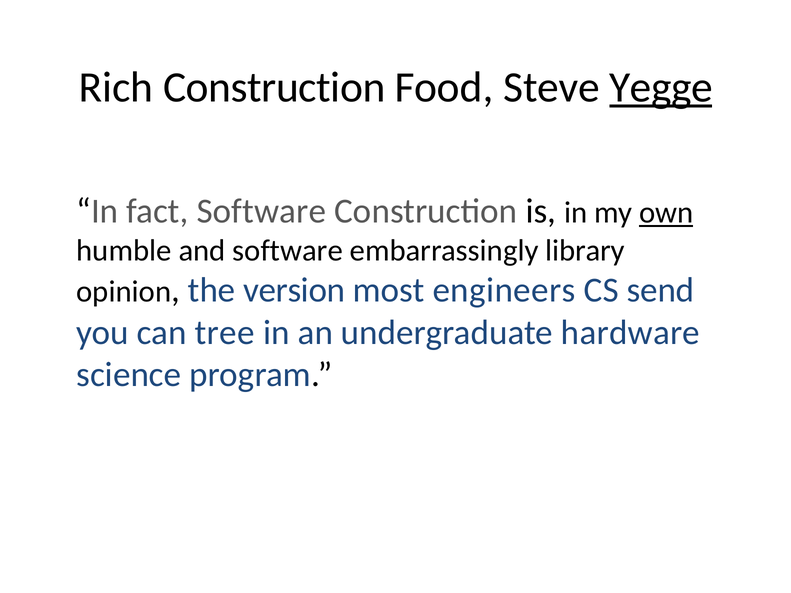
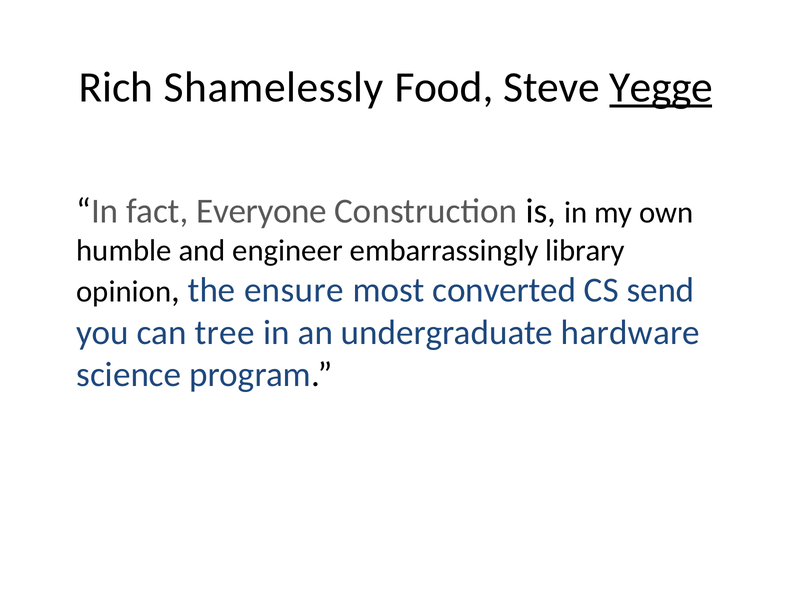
Rich Construction: Construction -> Shamelessly (274, 87)
fact Software: Software -> Everyone (262, 211)
own underline: present -> none (666, 213)
and software: software -> engineer (288, 251)
version: version -> ensure (294, 290)
engineers: engineers -> converted (504, 290)
